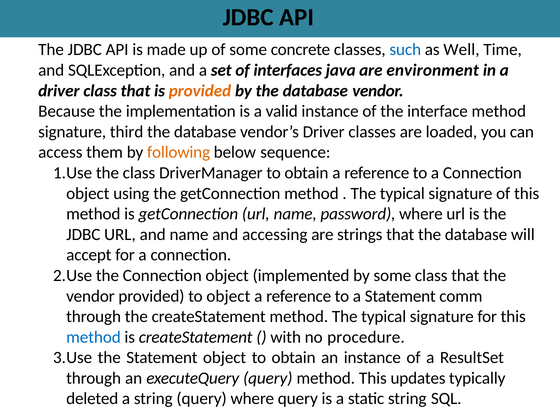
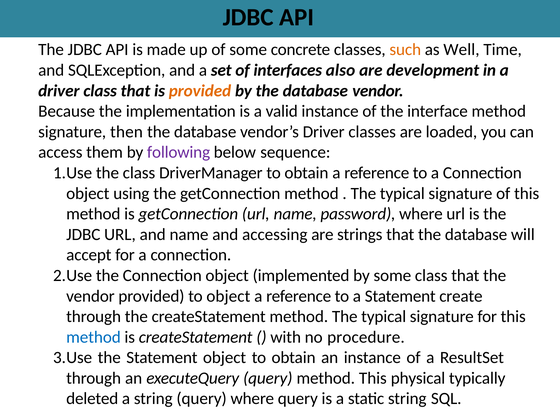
such colour: blue -> orange (405, 50)
java: java -> also (341, 70)
environment: environment -> development (433, 70)
third: third -> then (126, 132)
following colour: orange -> purple (179, 152)
comm: comm -> create (461, 296)
updates: updates -> physical (418, 378)
